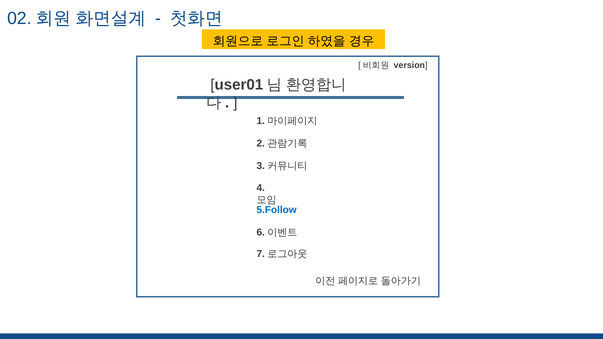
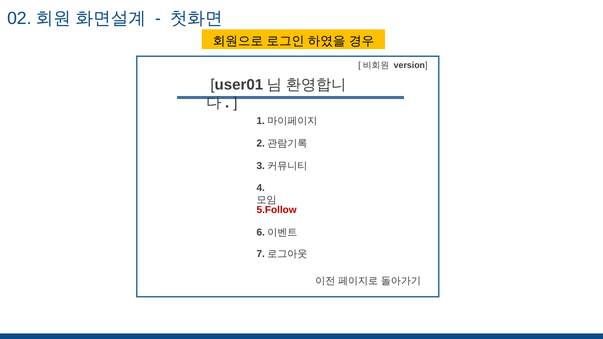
5.Follow colour: blue -> red (277, 210)
